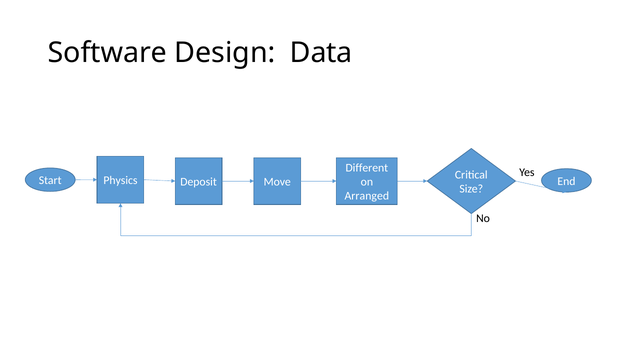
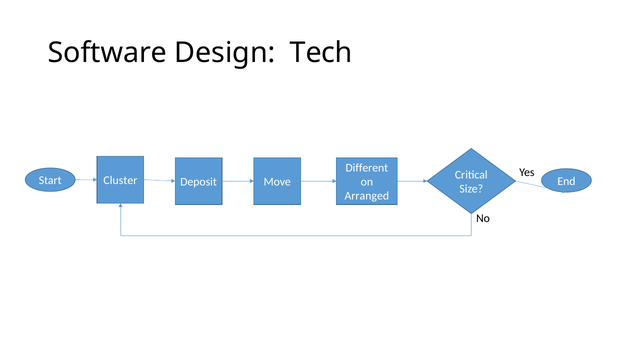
Data: Data -> Tech (321, 53)
Physics: Physics -> Cluster (120, 180)
